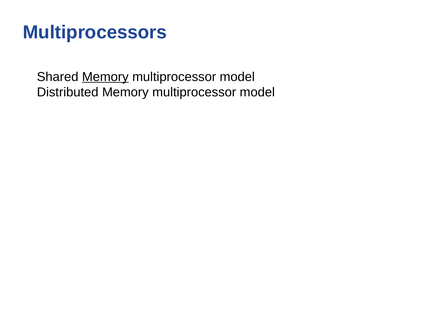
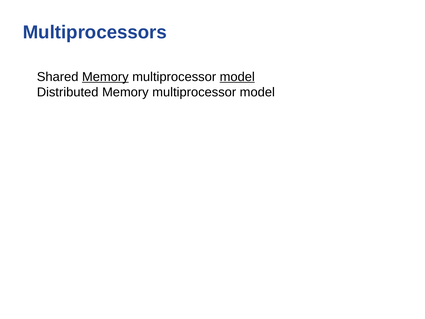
model underline: none -> present (237, 77)
